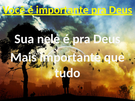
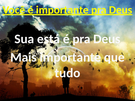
nele: nele -> está (49, 39)
